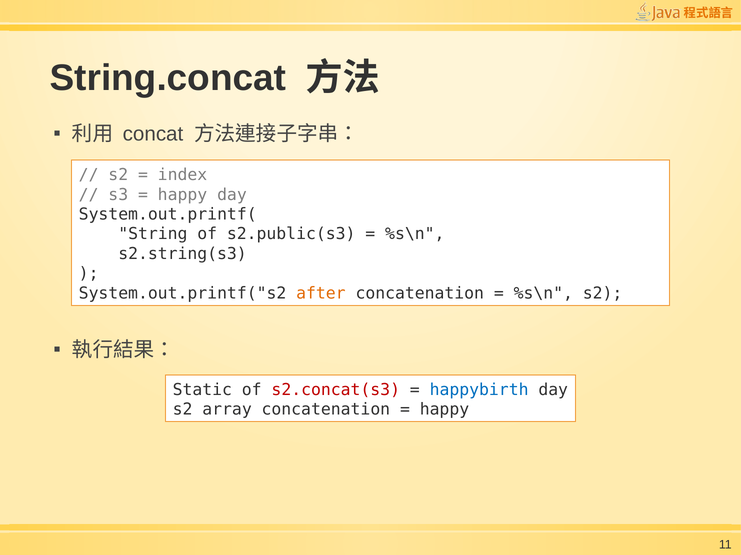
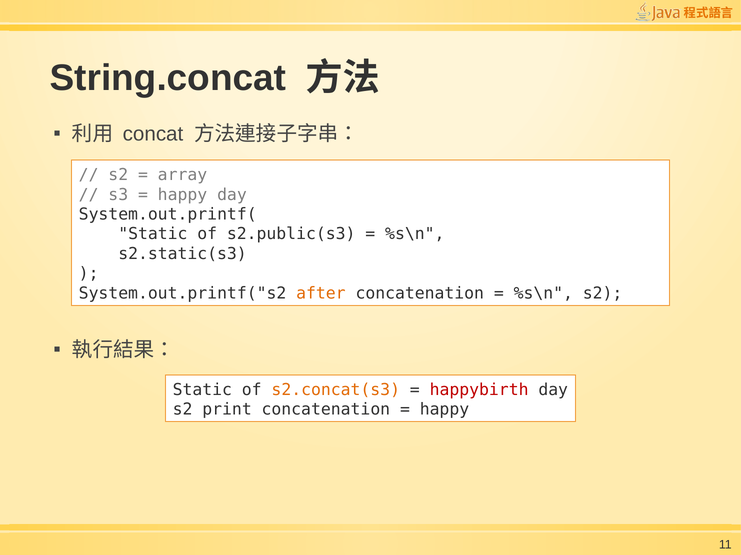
index: index -> array (182, 175)
String: String -> Static (153, 234)
s2.string(s3: s2.string(s3 -> s2.static(s3 (182, 254)
s2.concat(s3 colour: red -> orange (336, 390)
happybirth colour: blue -> red (479, 390)
array: array -> print (227, 410)
